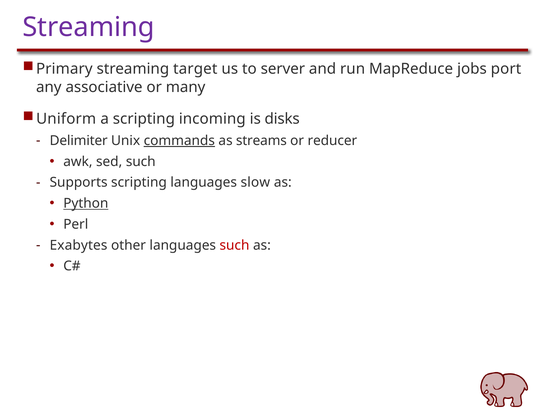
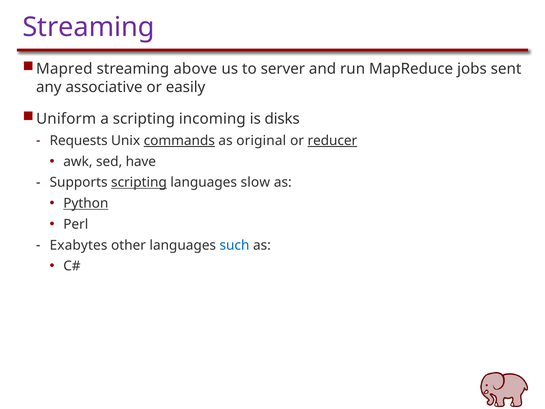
Primary: Primary -> Mapred (64, 69)
target: target -> above (195, 69)
port: port -> sent (506, 69)
many: many -> easily (186, 87)
Delimiter: Delimiter -> Requests (79, 141)
streams: streams -> original (261, 141)
reducer underline: none -> present (332, 141)
sed such: such -> have (141, 161)
scripting underline: none -> present (139, 182)
such colour: red -> blue (234, 245)
